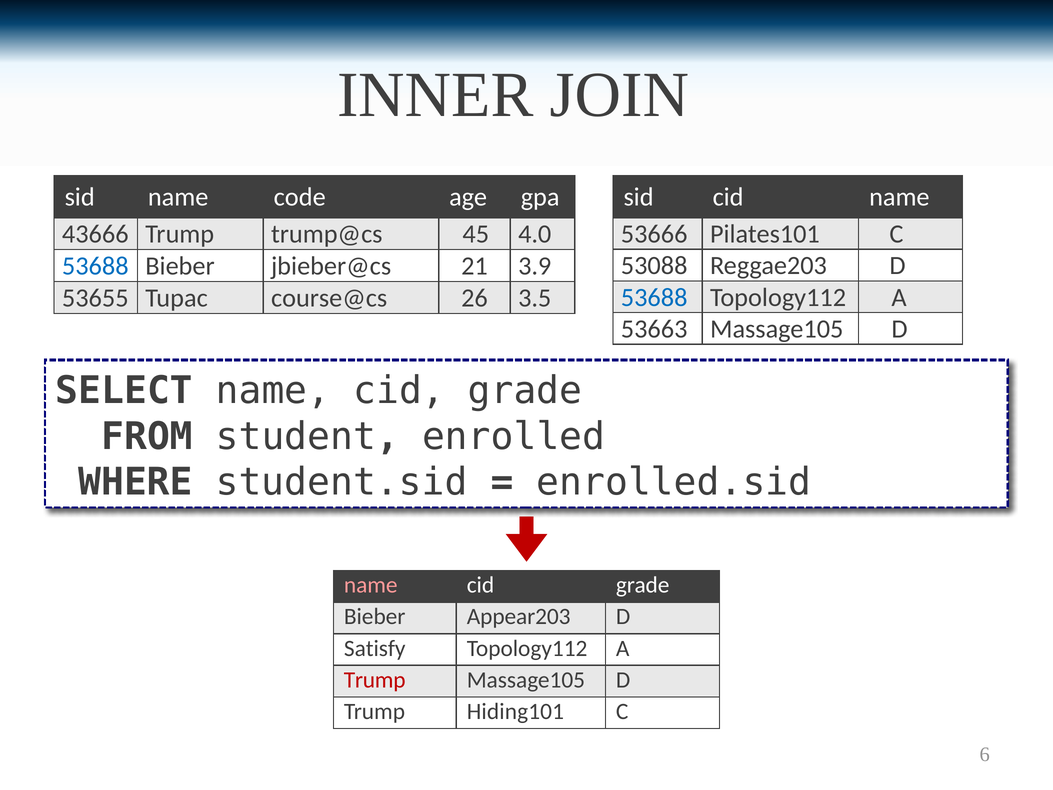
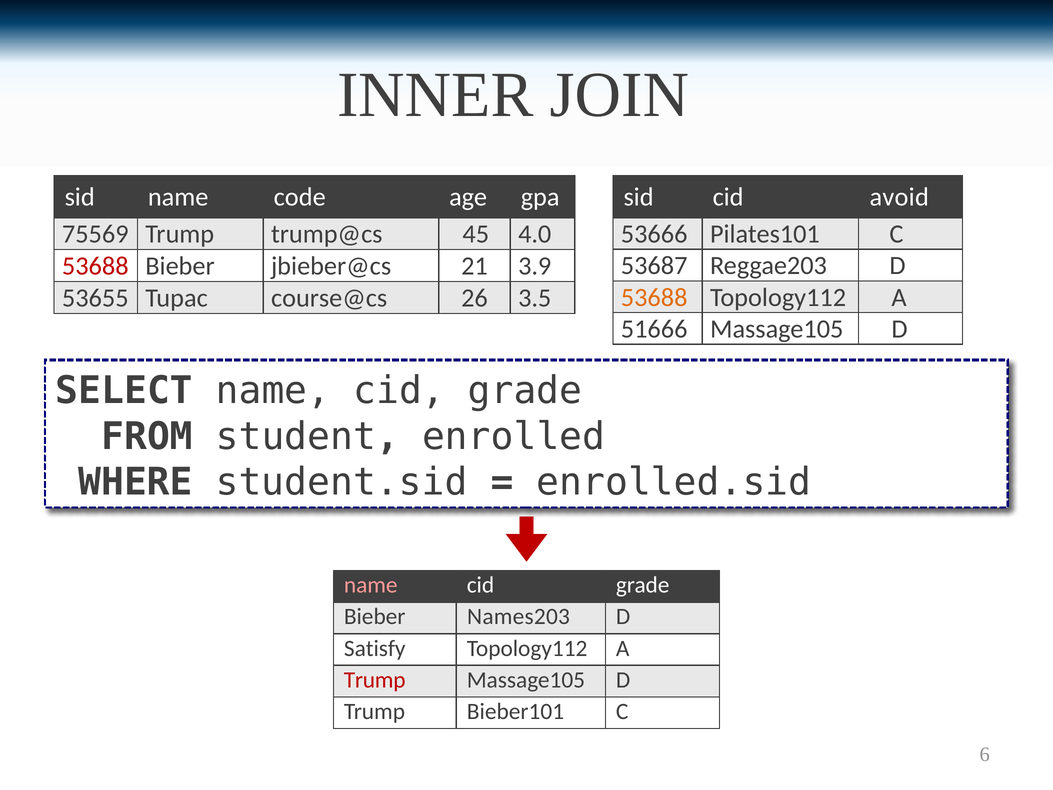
cid name: name -> avoid (899, 197)
43666: 43666 -> 75569 (95, 234)
53088: 53088 -> 53687 (654, 266)
53688 colour: blue -> red (95, 266)
53688 colour: blue -> orange (654, 297)
53663: 53663 -> 51666 (654, 329)
Appear203: Appear203 -> Names203 (518, 617)
Hiding101: Hiding101 -> Bieber101 (515, 711)
